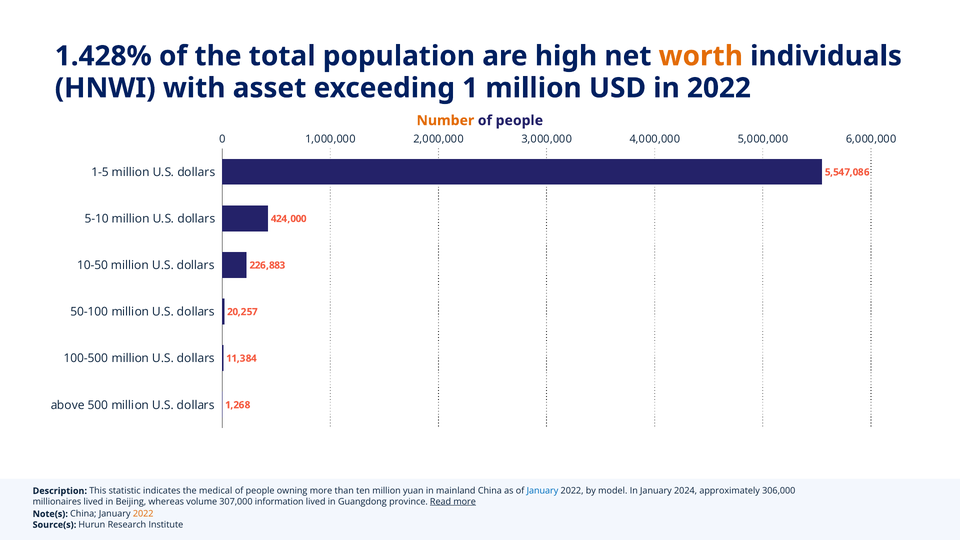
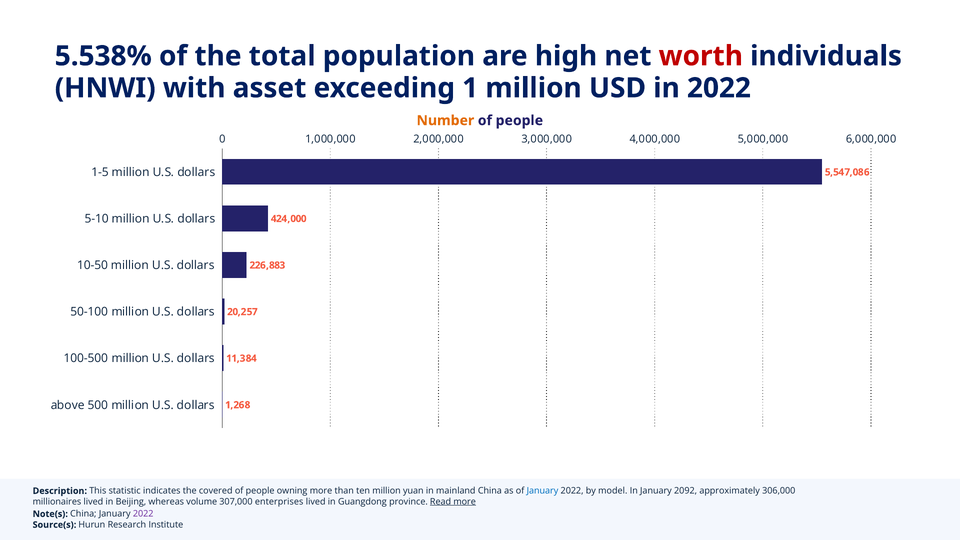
1.428%: 1.428% -> 5.538% (103, 56)
worth colour: orange -> red (701, 56)
medical: medical -> covered (216, 491)
2024: 2024 -> 2092 (686, 491)
information: information -> enterprises (279, 502)
2022 colour: orange -> purple (143, 514)
